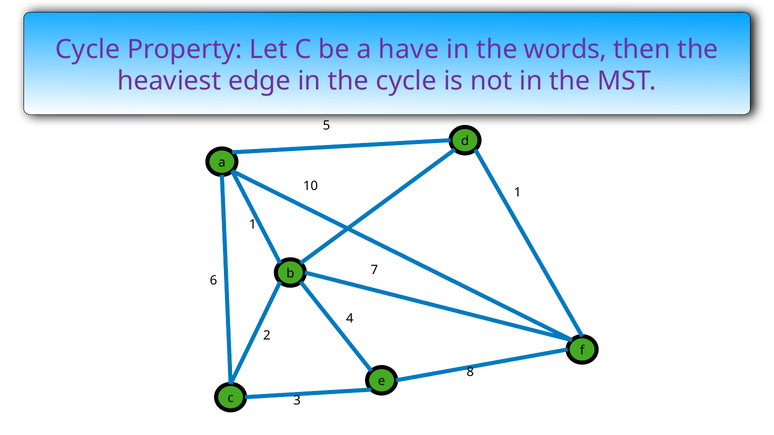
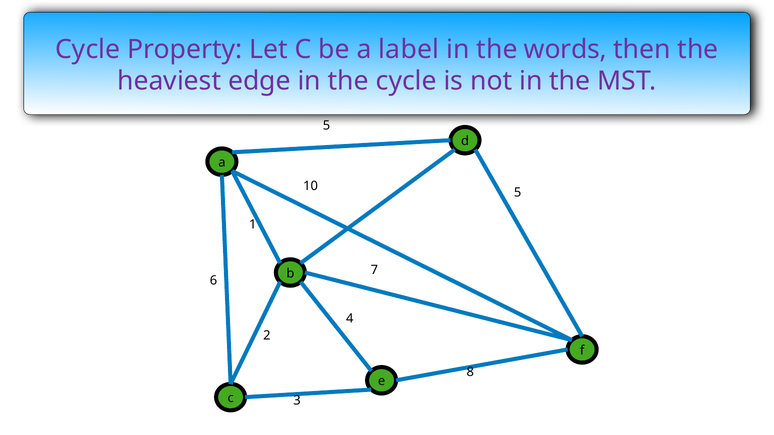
have: have -> label (409, 49)
10 1: 1 -> 5 (518, 193)
